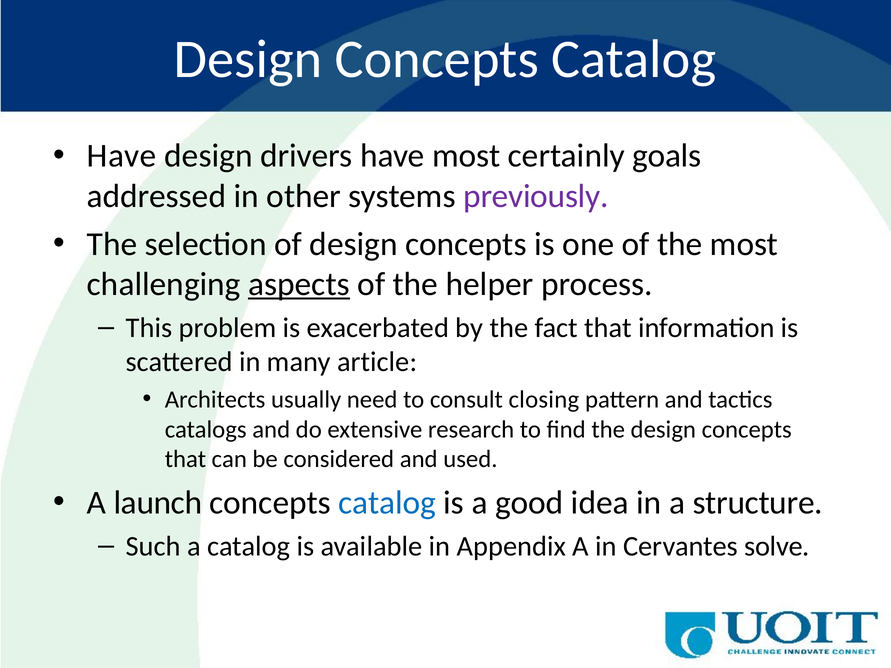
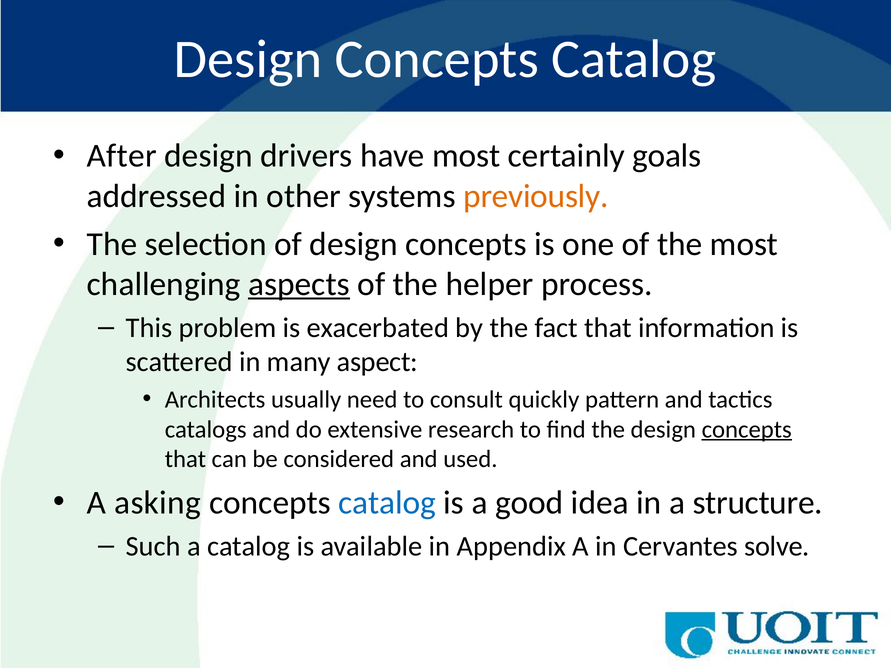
Have: Have -> After (122, 156)
previously colour: purple -> orange (536, 196)
article: article -> aspect (377, 362)
closing: closing -> quickly (544, 400)
concepts underline: none -> present (747, 430)
launch: launch -> asking (158, 503)
